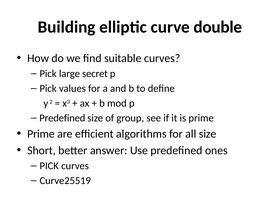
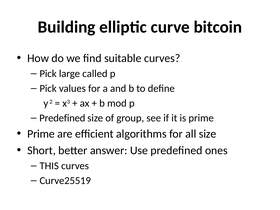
double: double -> bitcoin (218, 27)
secret: secret -> called (95, 74)
PICK: PICK -> THIS (49, 166)
